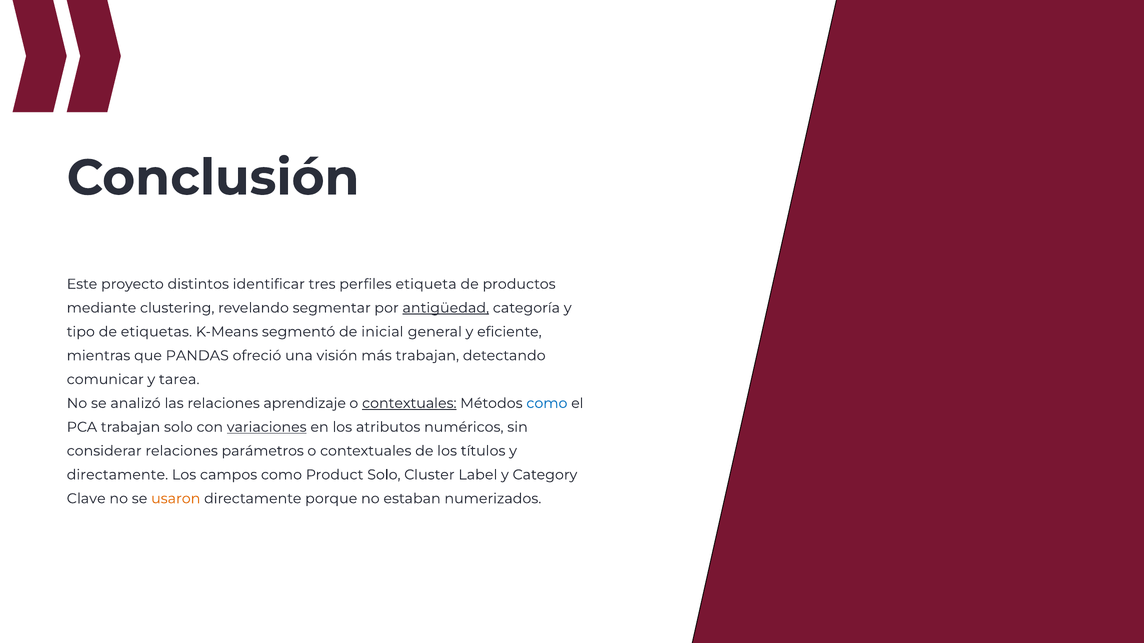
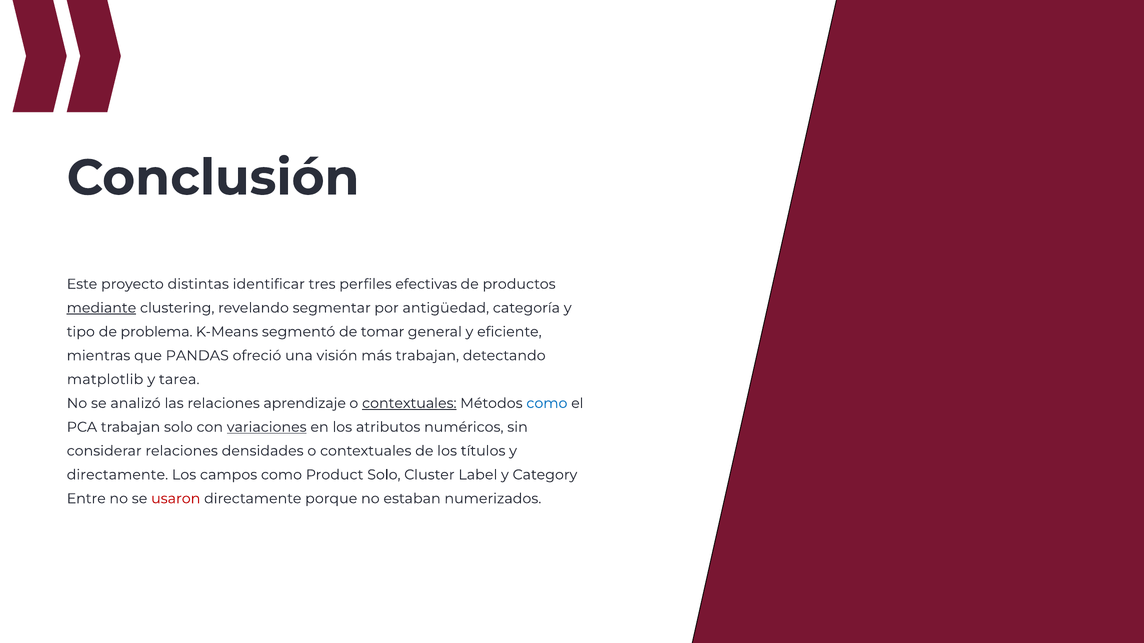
distintos: distintos -> distintas (198, 284)
etiqueta: etiqueta -> efectivas (426, 284)
mediante underline: none -> present (101, 308)
antigüedad underline: present -> none (446, 308)
etiquetas: etiquetas -> problema (156, 332)
inicial: inicial -> tomar (383, 332)
comunicar: comunicar -> matplotlib (105, 380)
parámetros: parámetros -> densidades (263, 451)
Clave: Clave -> Entre (86, 499)
usaron colour: orange -> red (176, 499)
